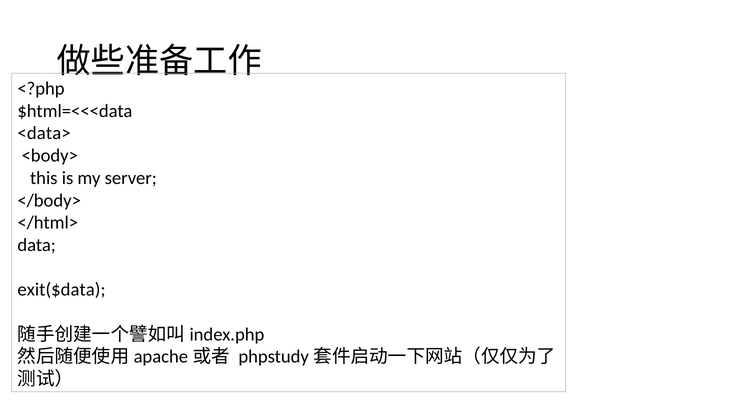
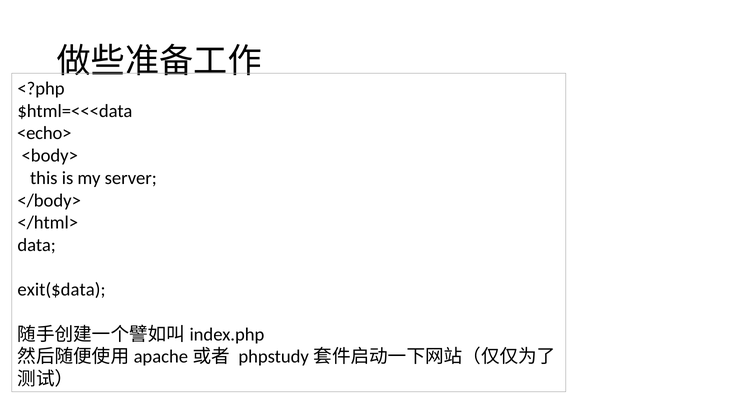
<data>: <data> -> <echo> (44, 133)
